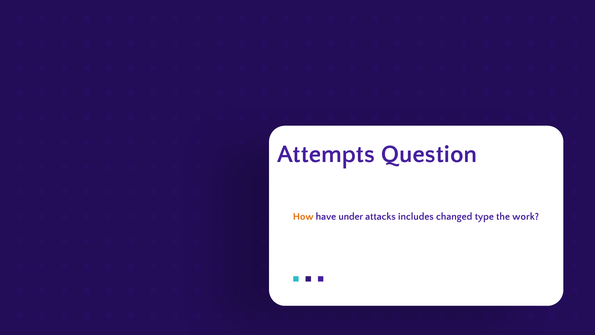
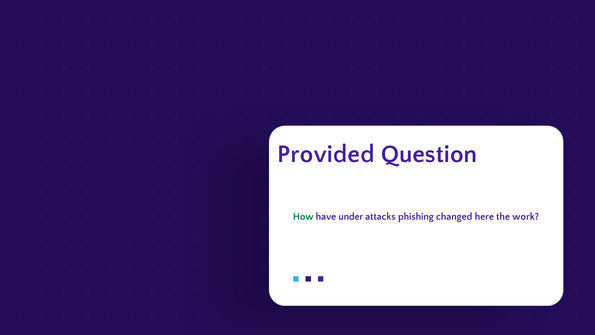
Attempts: Attempts -> Provided (326, 154)
How colour: orange -> green (303, 216)
includes: includes -> phishing (416, 216)
type: type -> here (484, 216)
